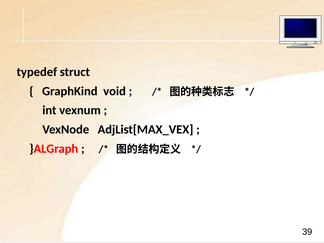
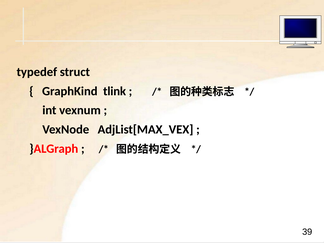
void: void -> tlink (115, 91)
